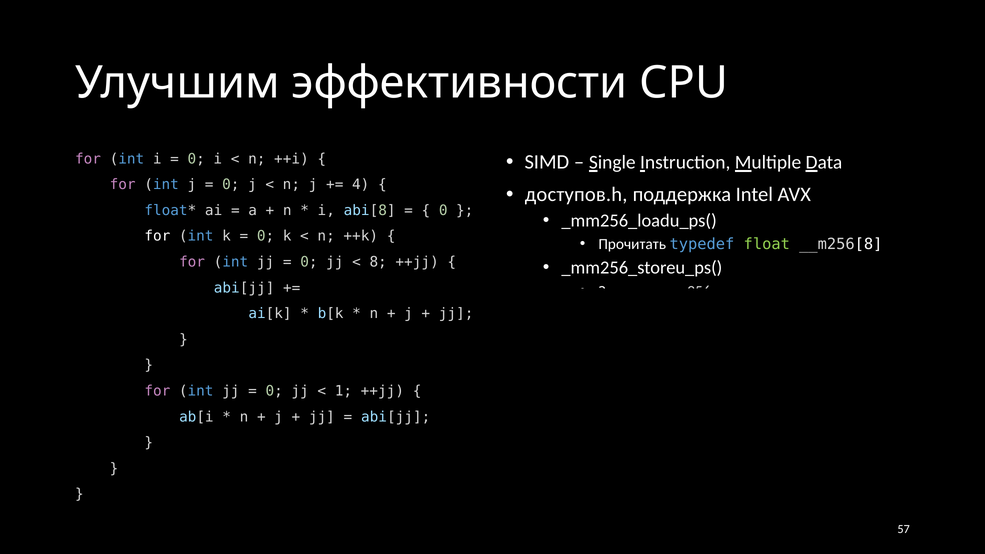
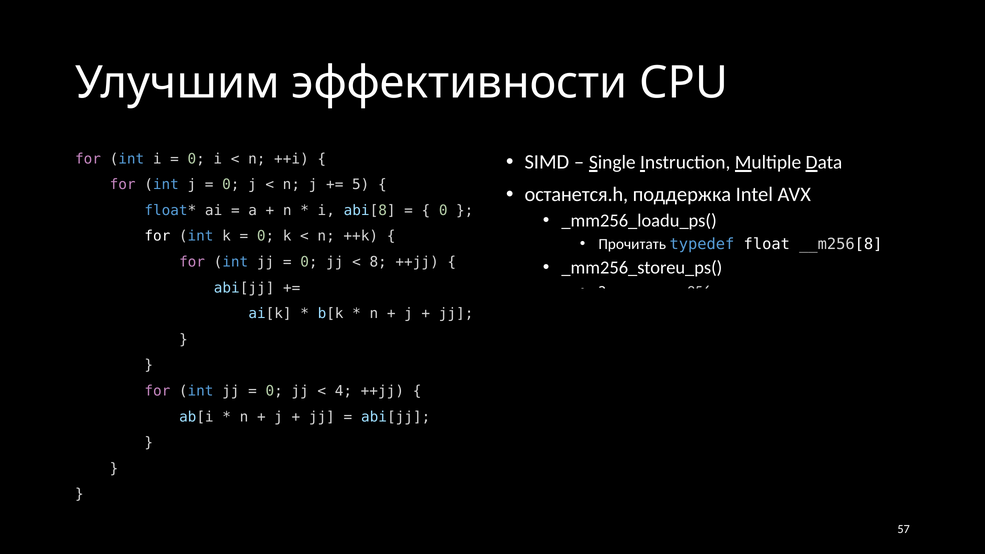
4: 4 -> 5 (361, 185)
доступов.h: доступов.h -> останется.h (576, 195)
float colour: light green -> white (767, 244)
1: 1 -> 4 (343, 391)
